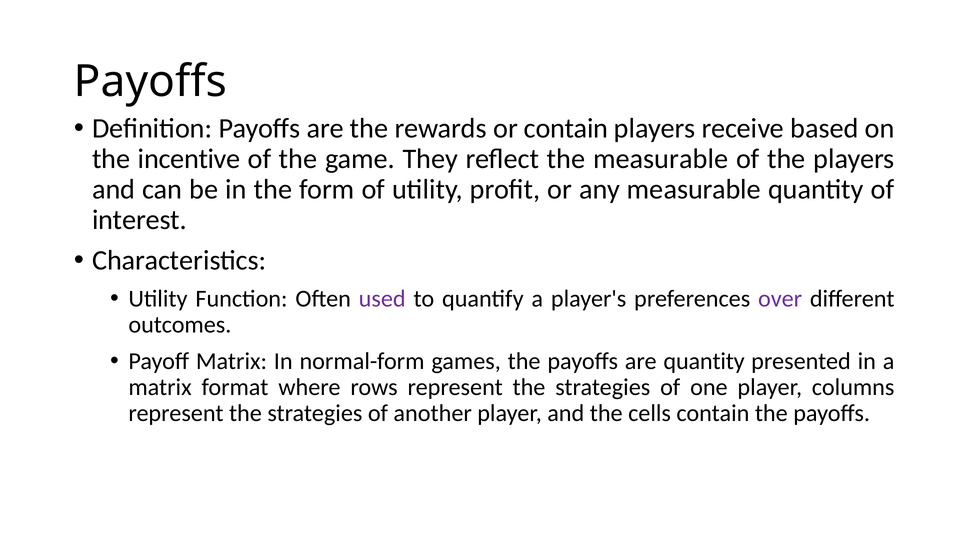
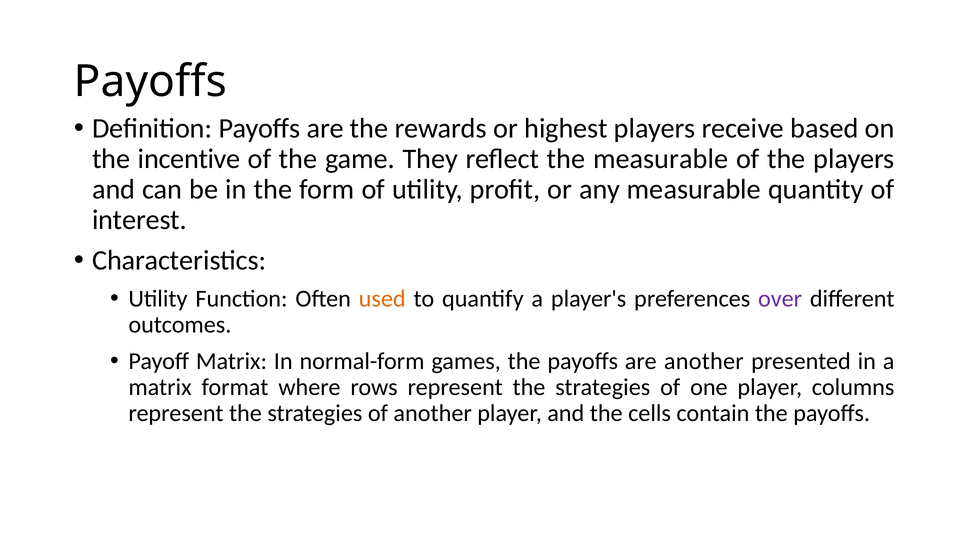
or contain: contain -> highest (566, 128)
used colour: purple -> orange (382, 299)
are quantity: quantity -> another (704, 361)
